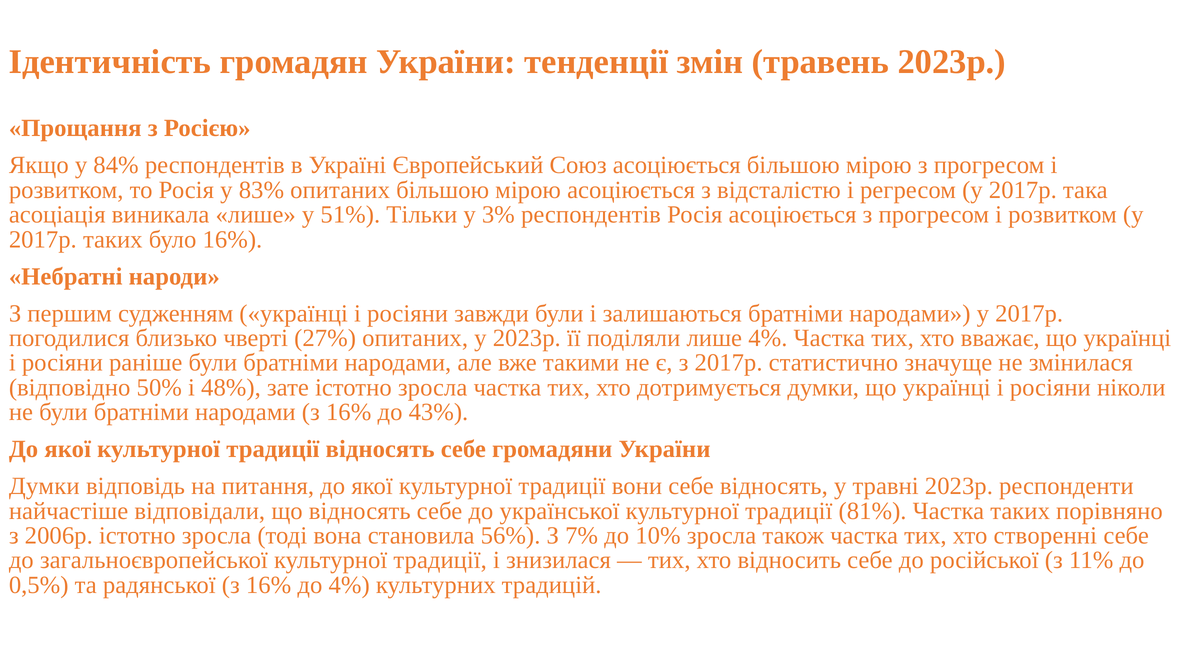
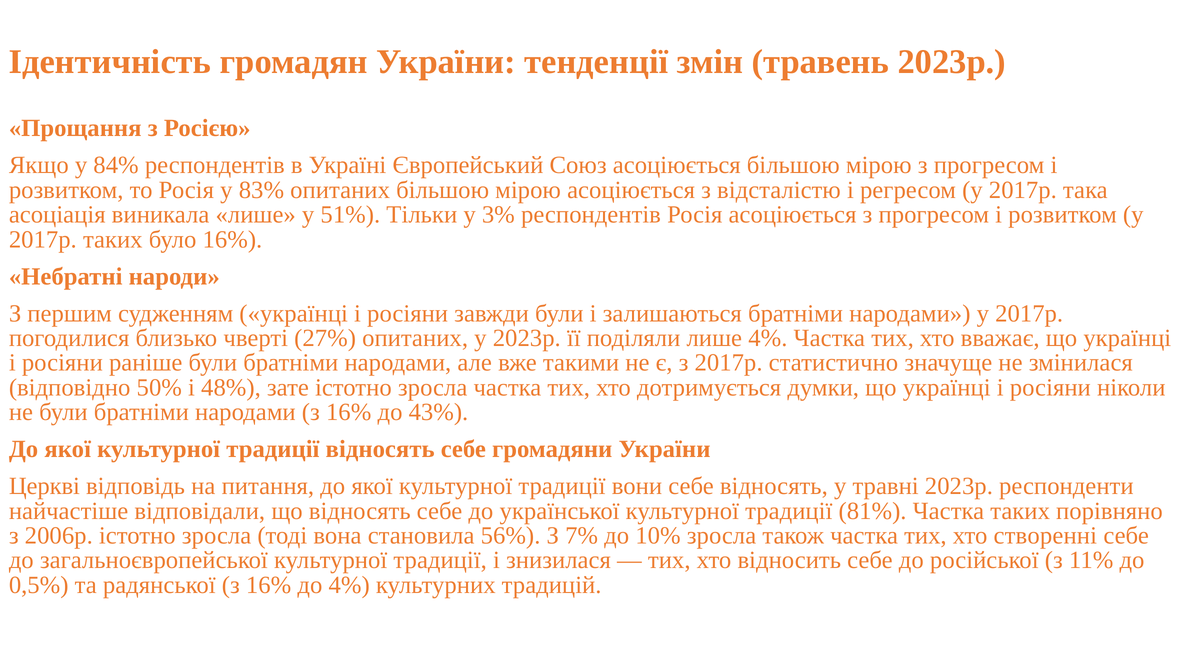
Думки: Думки -> Церкві (44, 486)
